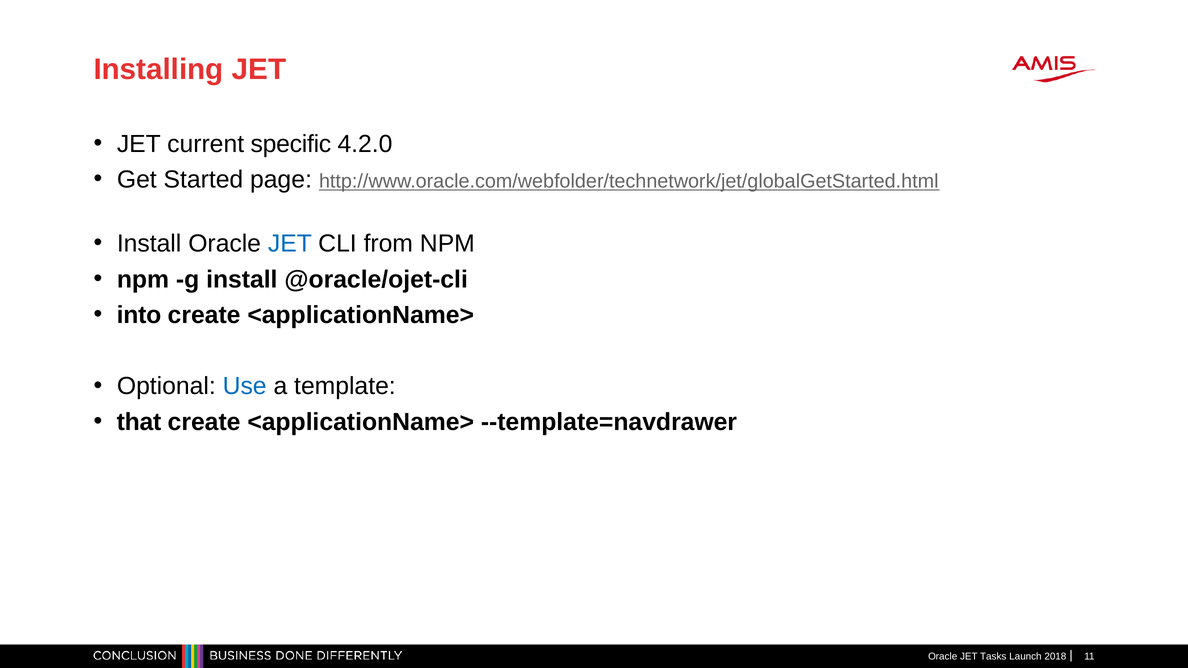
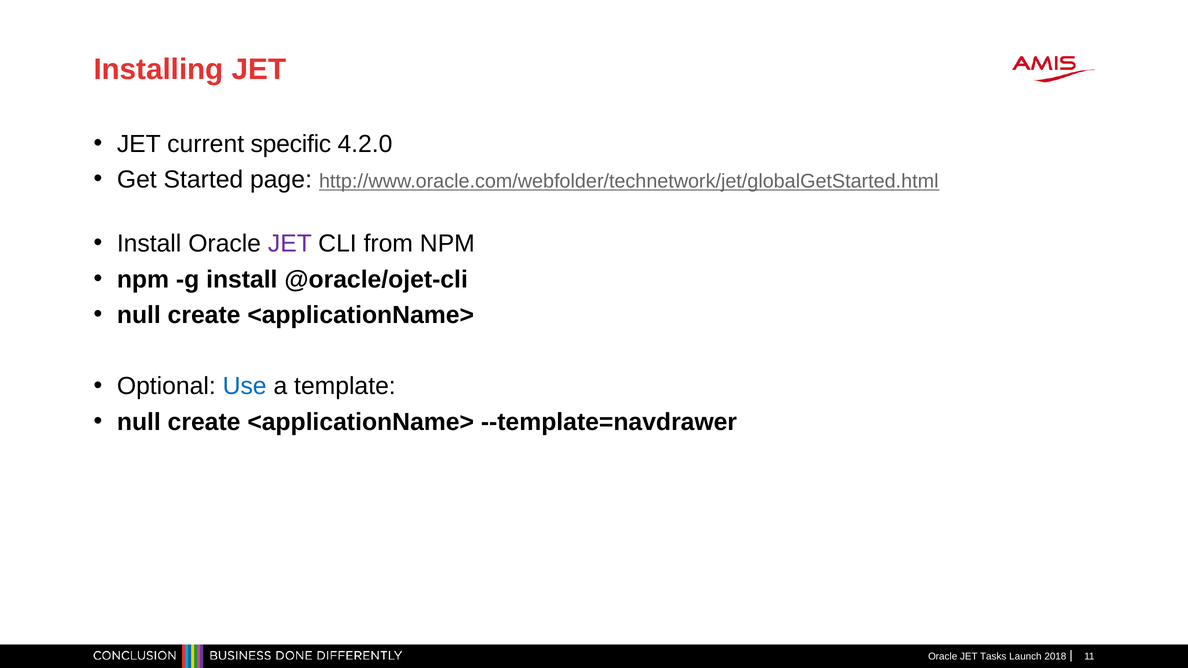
JET colour: blue -> purple (290, 244)
into: into -> null (139, 315)
that: that -> null (139, 422)
